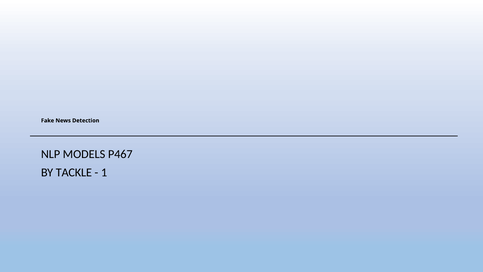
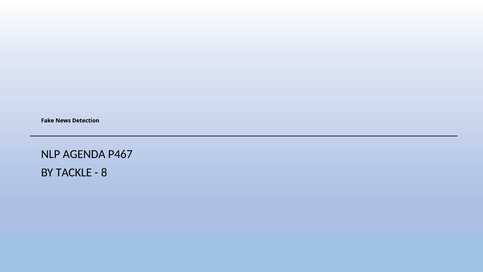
MODELS: MODELS -> AGENDA (84, 154)
1: 1 -> 8 (104, 172)
